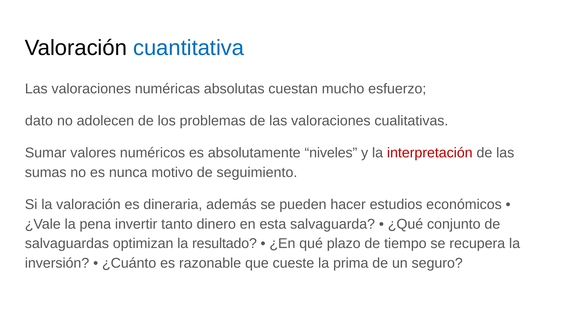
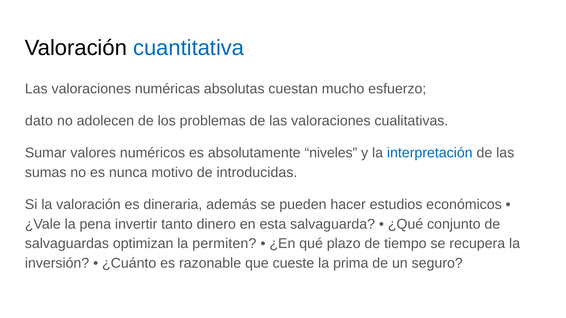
interpretación colour: red -> blue (430, 153)
seguimiento: seguimiento -> introducidas (257, 173)
resultado: resultado -> permiten (224, 244)
